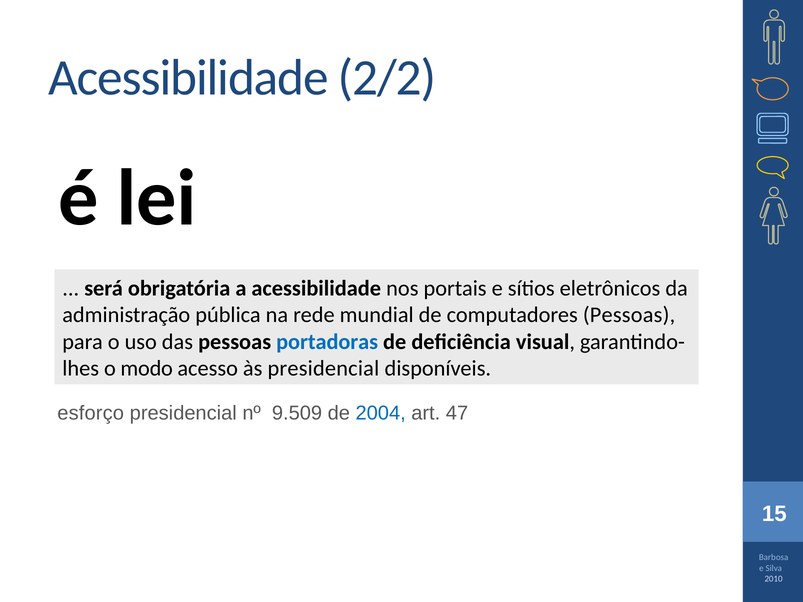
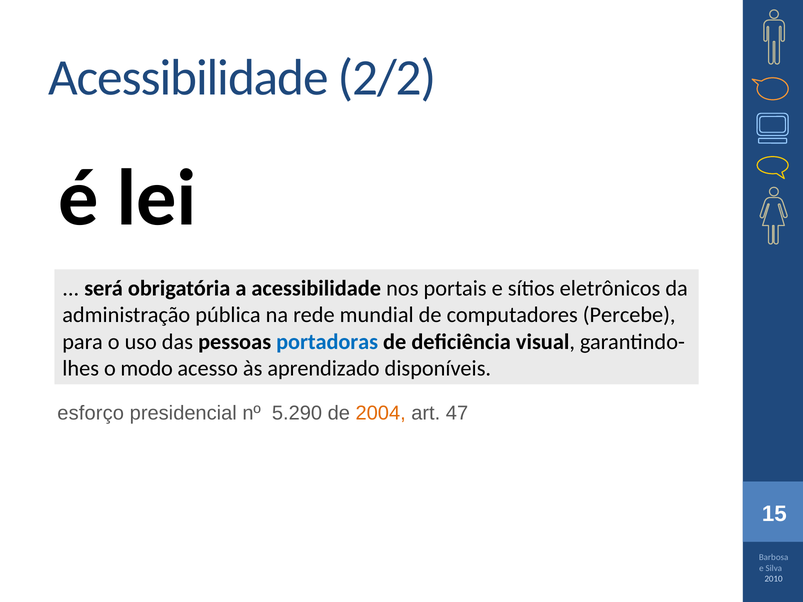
computadores Pessoas: Pessoas -> Percebe (629, 315)
às presidencial: presidencial -> aprendizado (324, 369)
9.509: 9.509 -> 5.290 (297, 413)
2004 colour: blue -> orange (381, 413)
